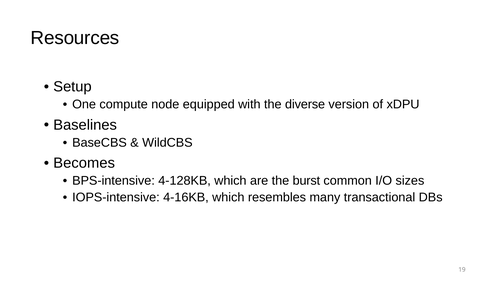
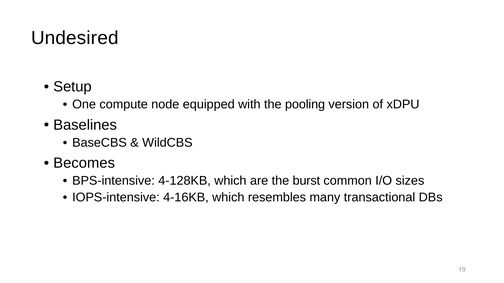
Resources: Resources -> Undesired (75, 38)
diverse: diverse -> pooling (305, 105)
